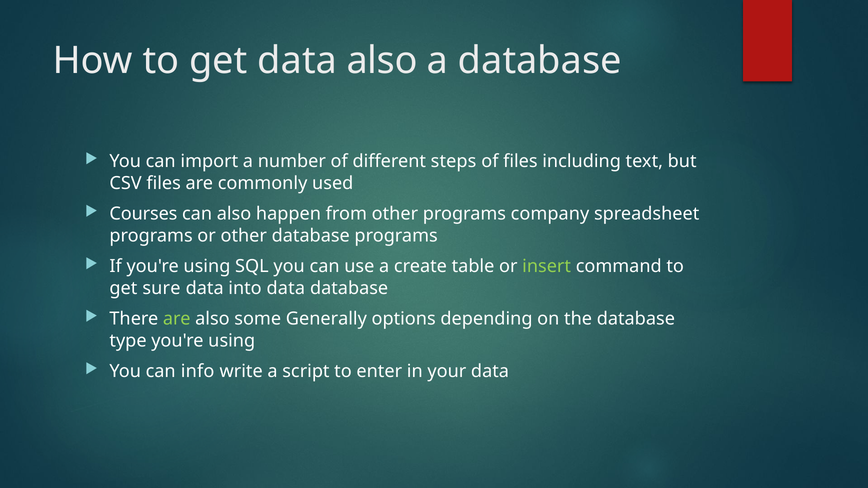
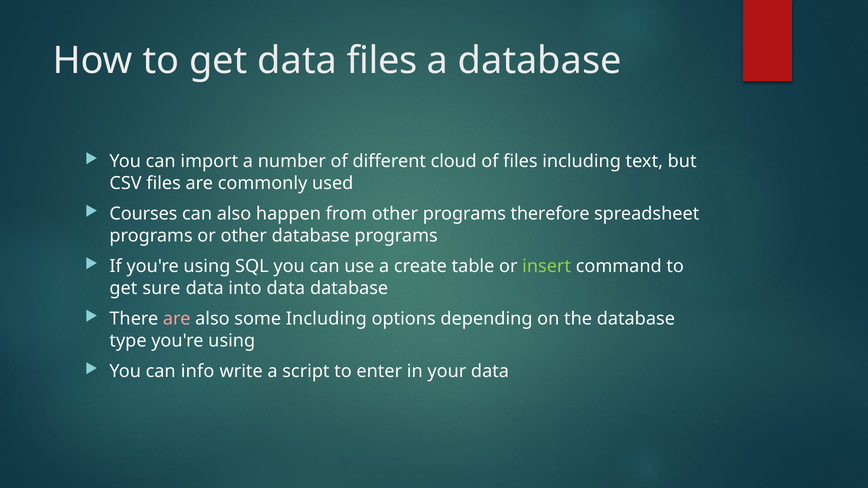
data also: also -> files (382, 61)
steps: steps -> cloud (454, 162)
company: company -> therefore (550, 214)
are colour: light green -> pink (177, 319)
some Generally: Generally -> Including (326, 319)
